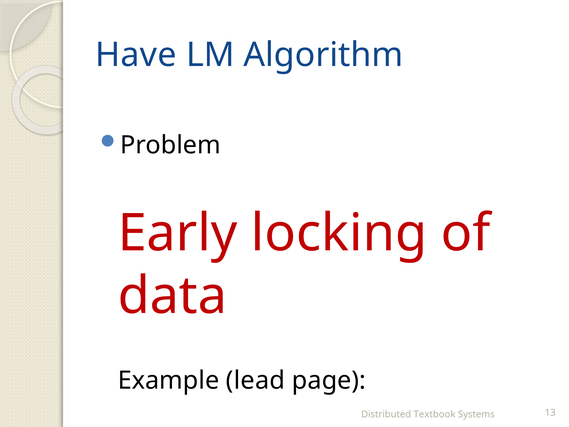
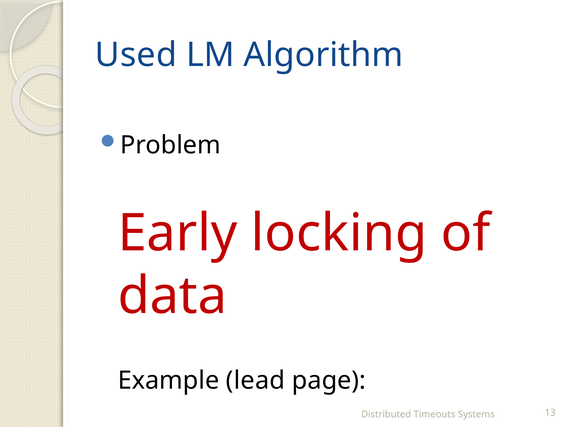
Have: Have -> Used (136, 55)
Textbook: Textbook -> Timeouts (435, 414)
